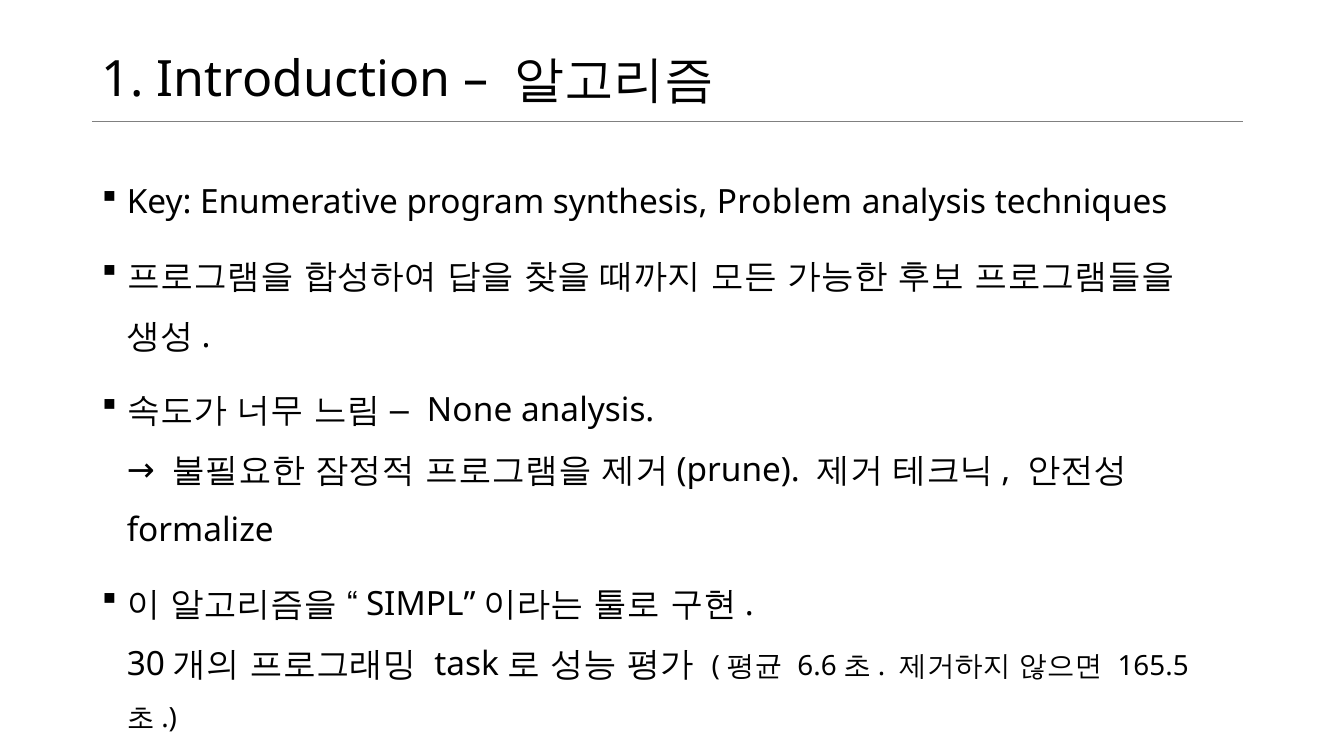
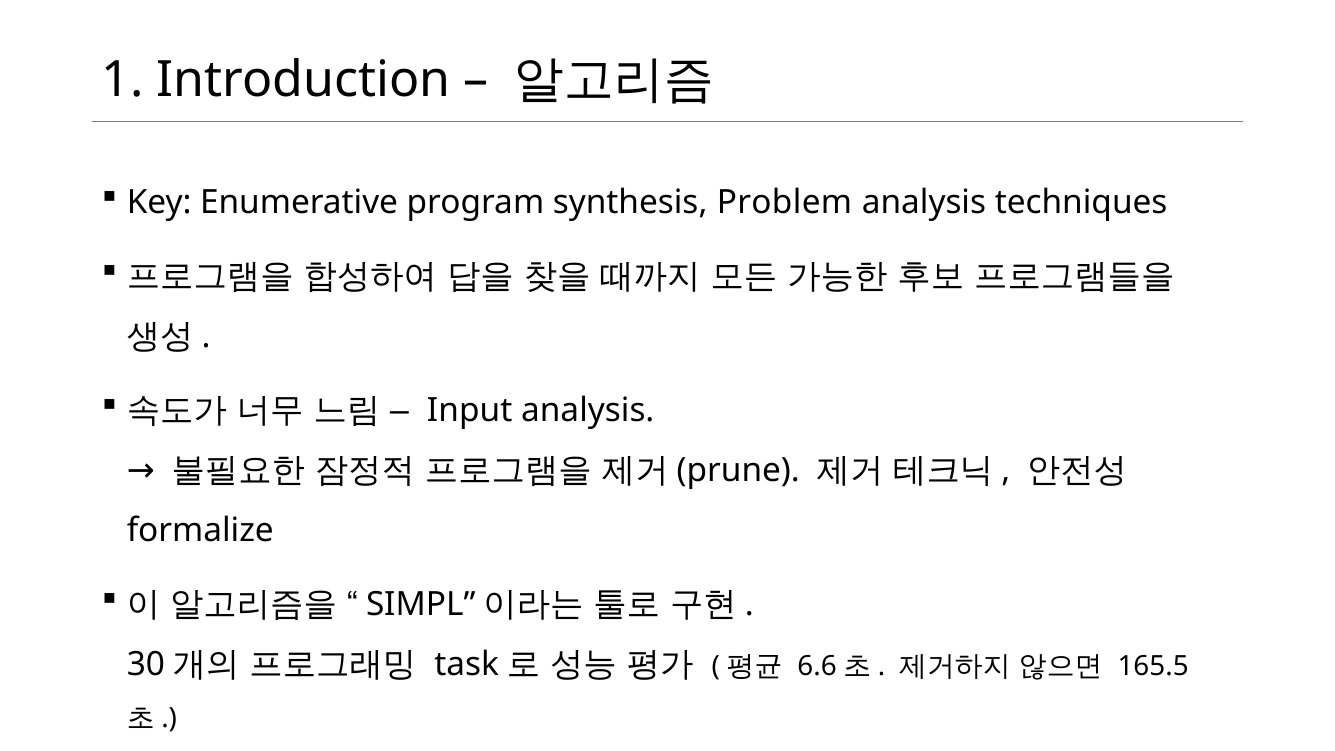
None: None -> Input (470, 411)
